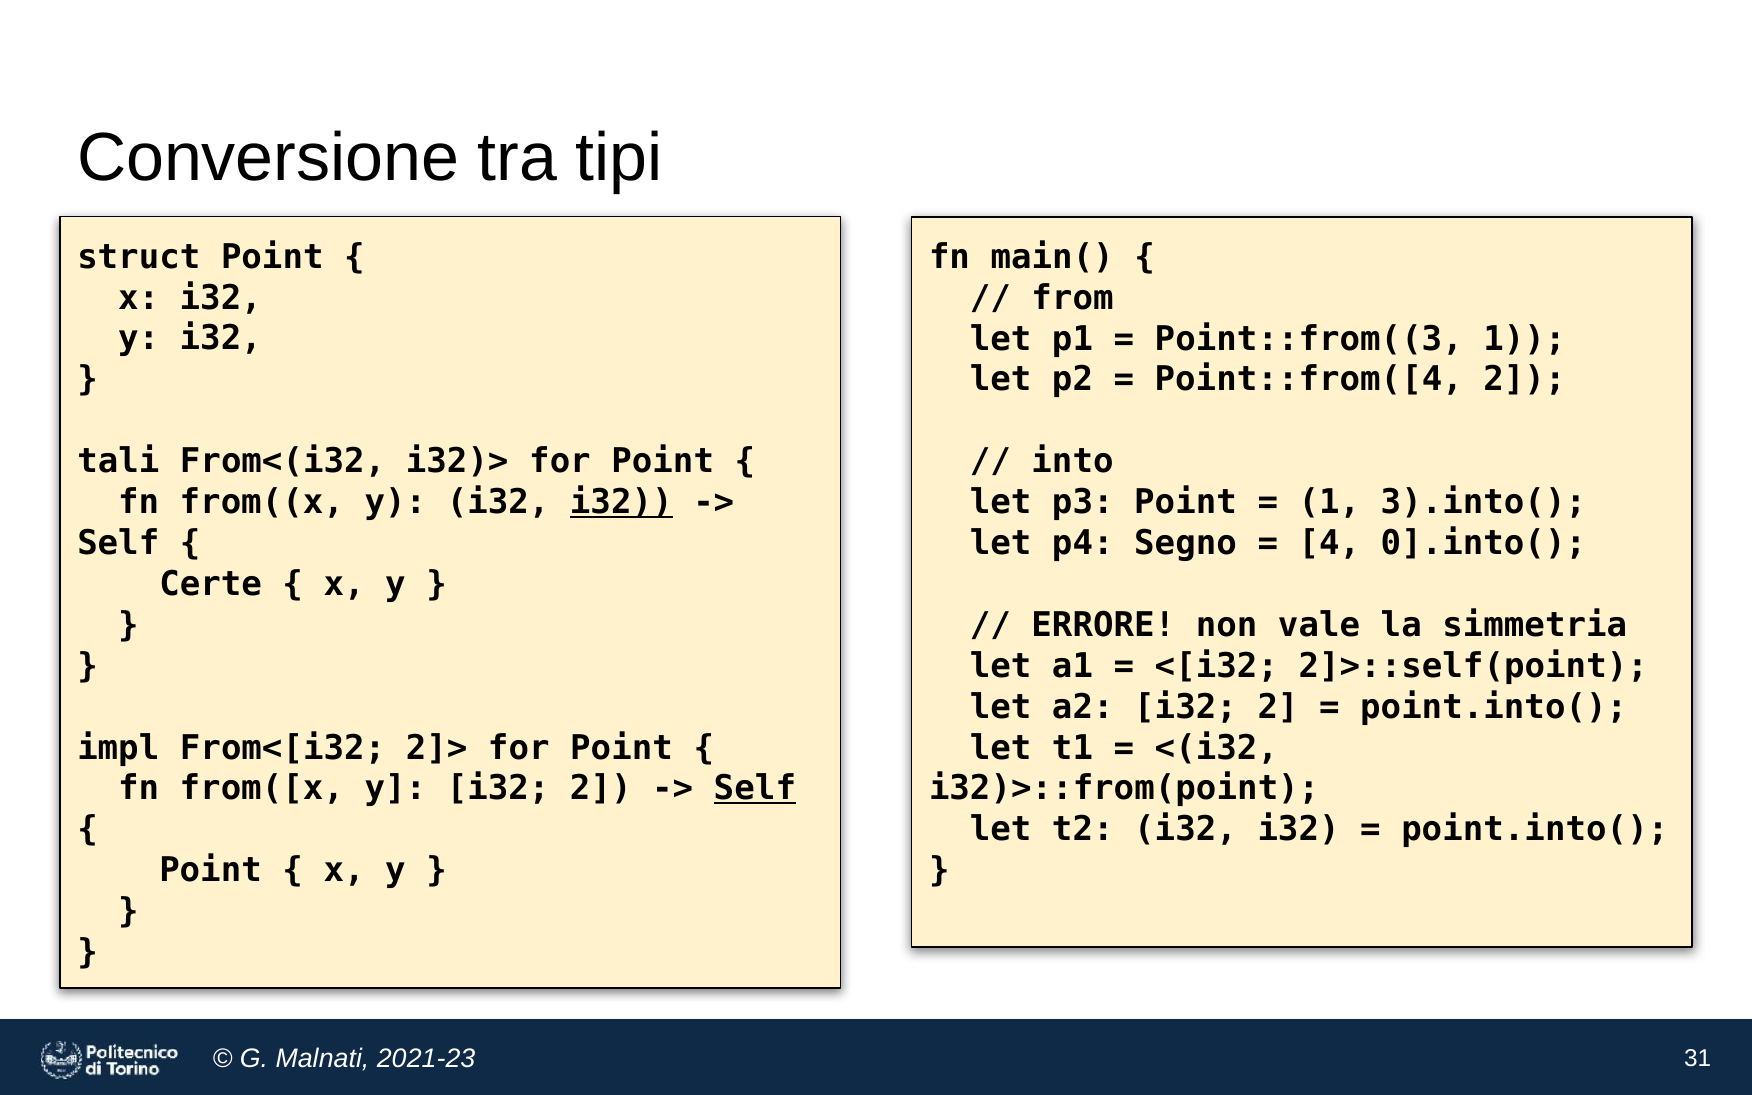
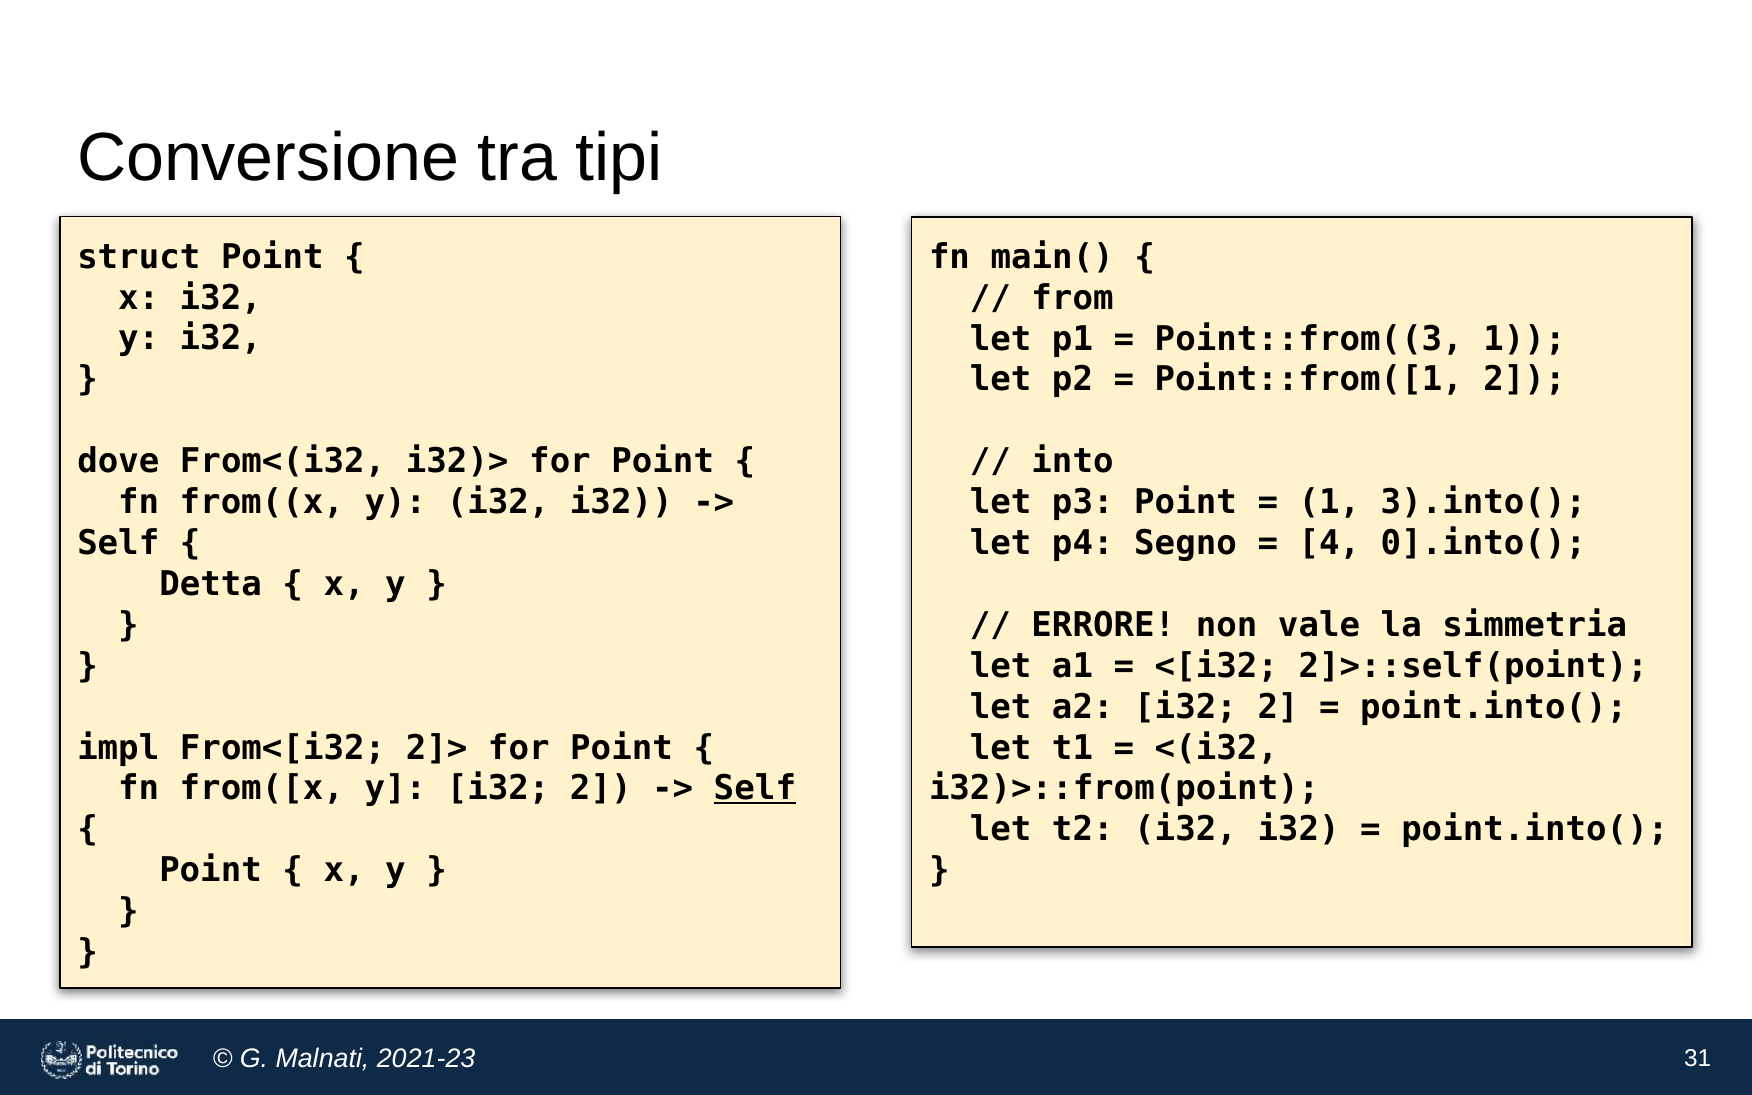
Point::from([4: Point::from([4 -> Point::from([1 (1309, 380)
tali: tali -> dove (118, 461)
i32 underline: present -> none (621, 502)
Certe: Certe -> Detta (211, 584)
